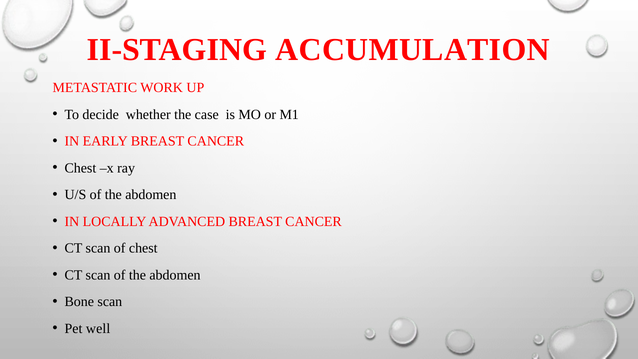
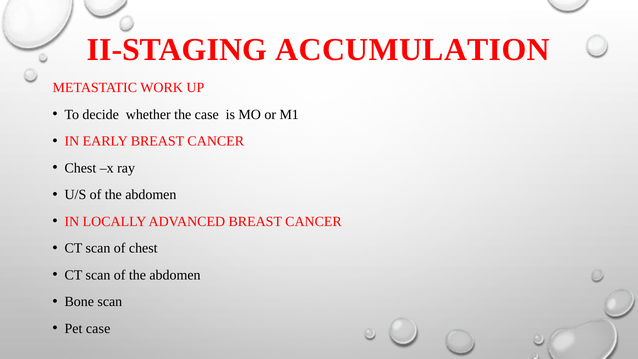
Pet well: well -> case (98, 328)
